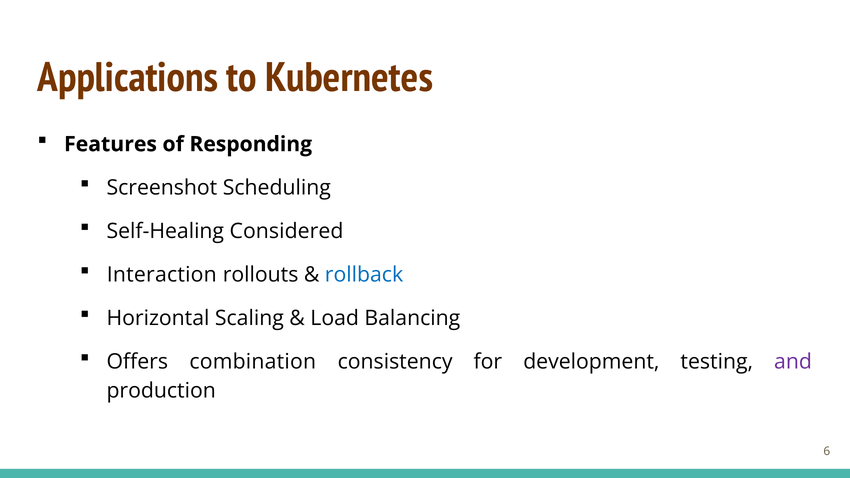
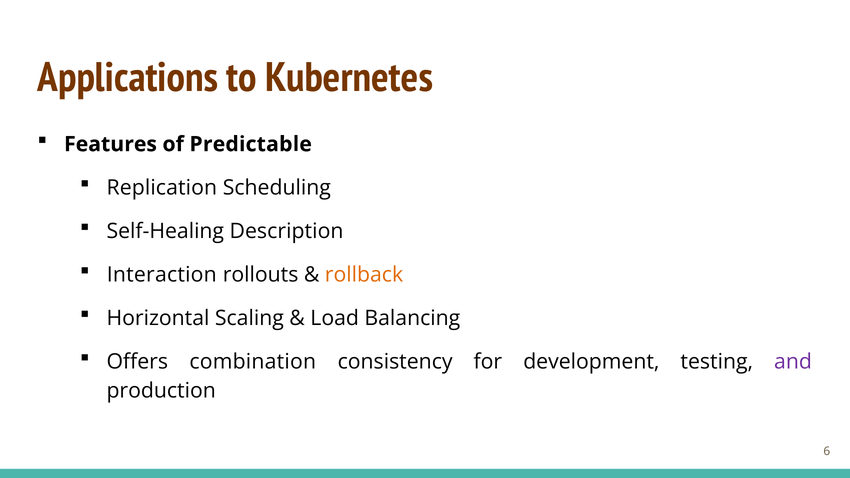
Responding: Responding -> Predictable (251, 144)
Screenshot: Screenshot -> Replication (162, 188)
Considered: Considered -> Description (287, 231)
rollback colour: blue -> orange (364, 275)
